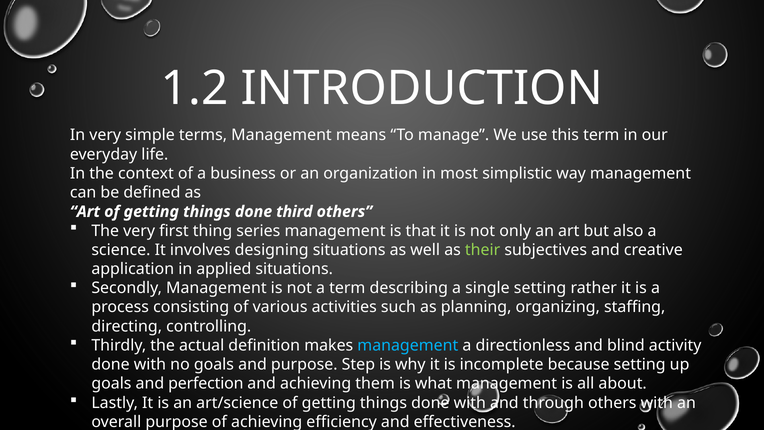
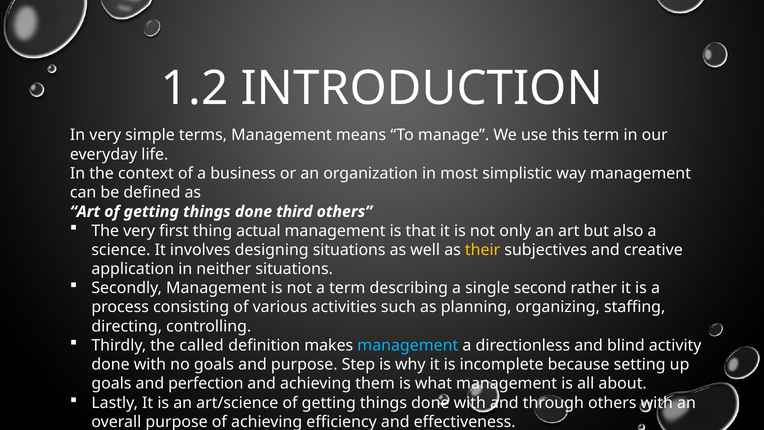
series: series -> actual (258, 231)
their colour: light green -> yellow (483, 250)
applied: applied -> neither (224, 269)
single setting: setting -> second (540, 288)
actual: actual -> called (202, 345)
